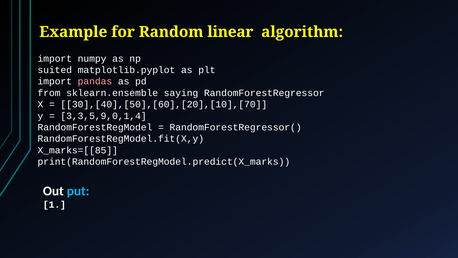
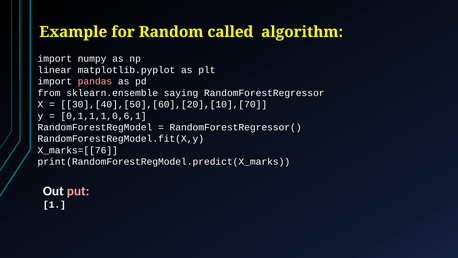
linear: linear -> called (230, 32)
suited: suited -> linear (55, 70)
3,3,5,9,0,1,4: 3,3,5,9,0,1,4 -> 0,1,1,1,0,6,1 (104, 116)
X_marks=[[85: X_marks=[[85 -> X_marks=[[76 (78, 150)
put colour: light blue -> pink (78, 191)
